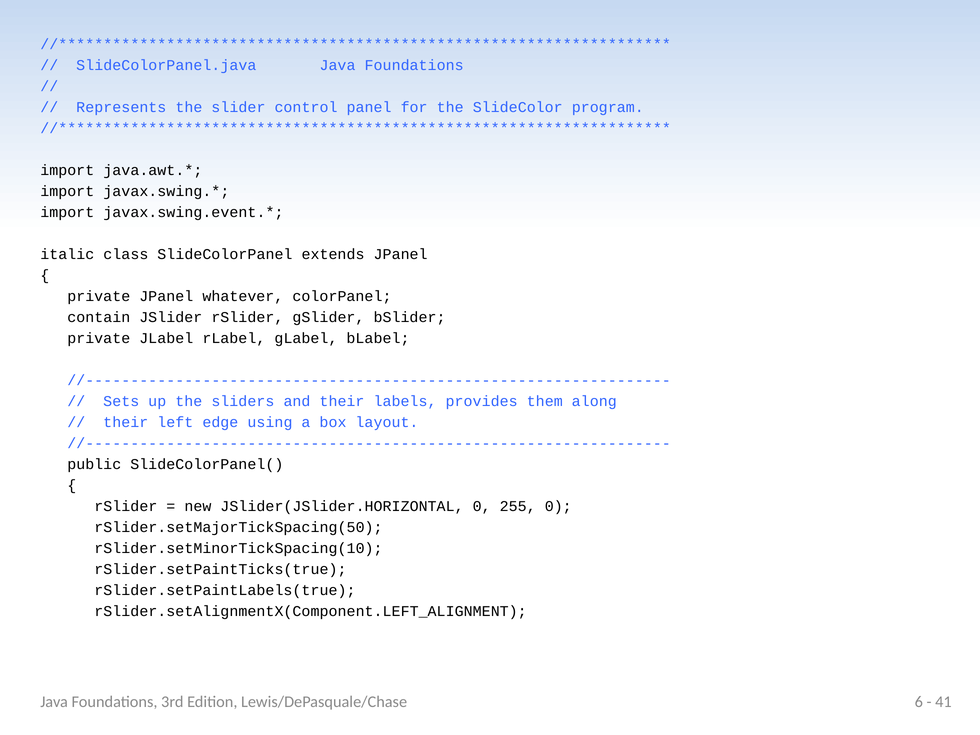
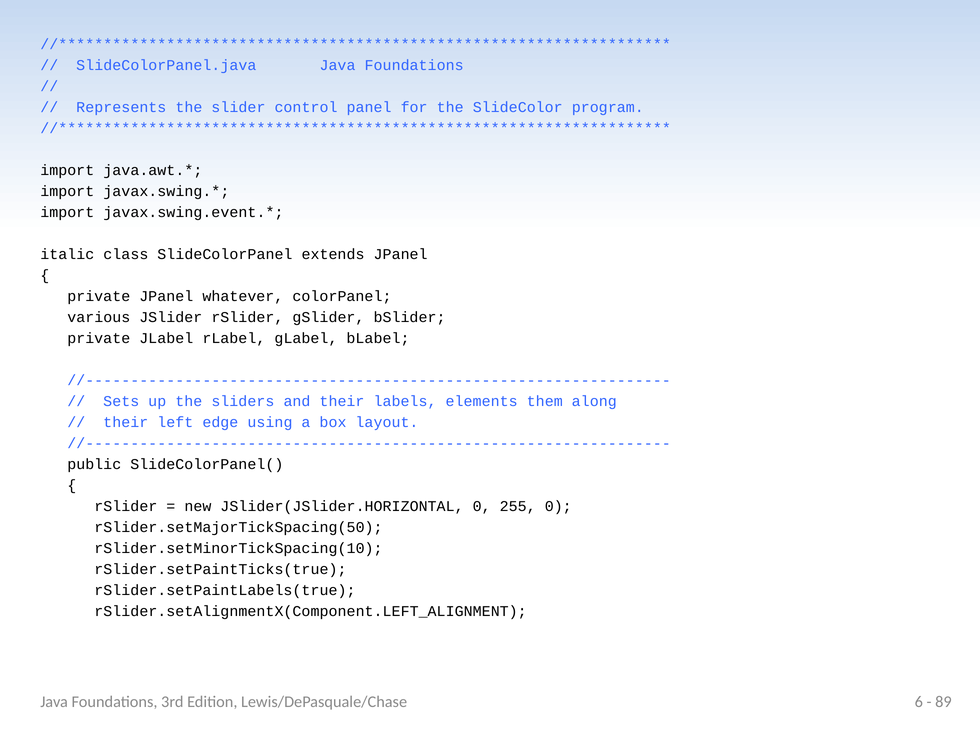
contain: contain -> various (99, 317)
provides: provides -> elements (482, 401)
41: 41 -> 89 (943, 702)
